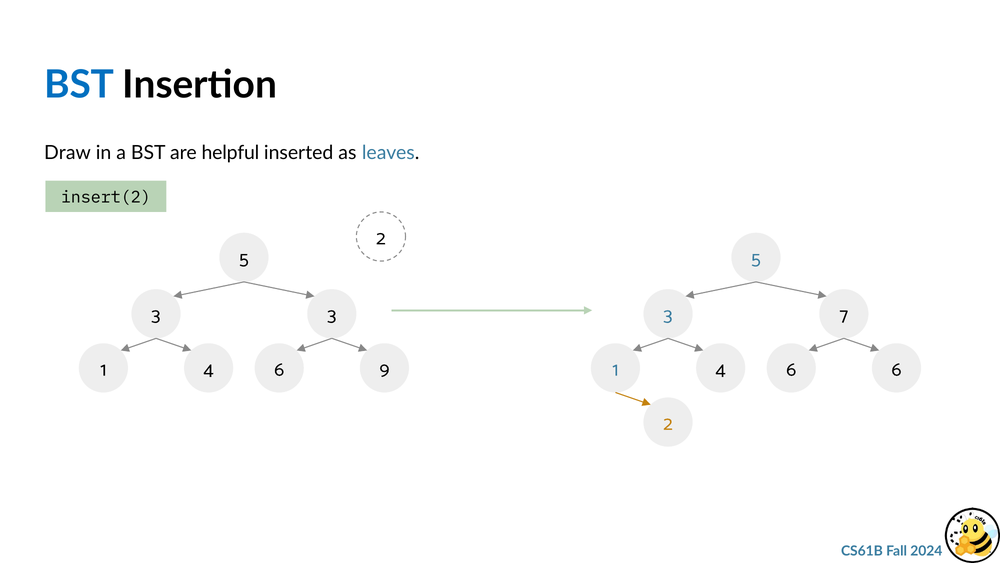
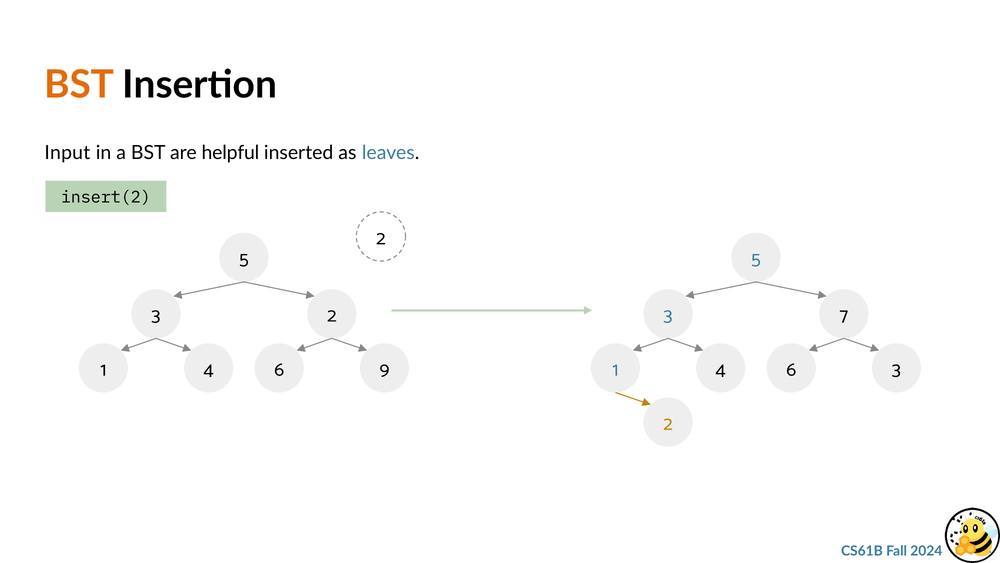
BST colour: blue -> orange (79, 85)
Draw: Draw -> Input (67, 153)
3 3: 3 -> 2 (332, 315)
6 6: 6 -> 3 (896, 369)
